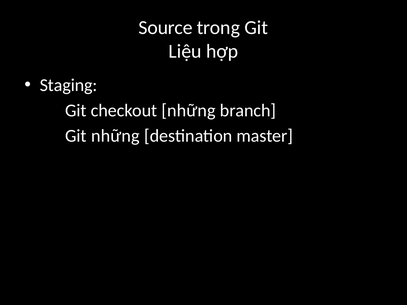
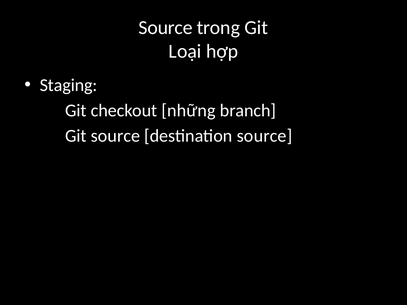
Liệu: Liệu -> Loại (185, 51)
Git những: những -> source (115, 136)
destination master: master -> source (265, 136)
